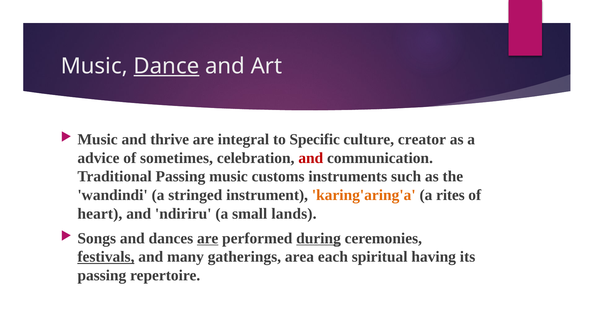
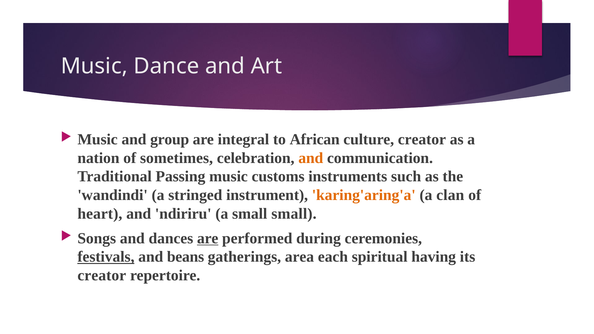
Dance underline: present -> none (166, 66)
thrive: thrive -> group (170, 139)
Specific: Specific -> African (315, 139)
advice: advice -> nation (98, 158)
and colour: red -> orange (311, 158)
rites: rites -> clan (450, 195)
small lands: lands -> small (294, 214)
during underline: present -> none (319, 238)
many: many -> beans (186, 257)
passing: passing -> creator (102, 276)
